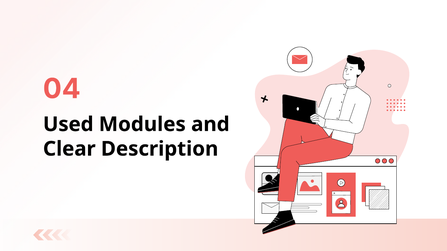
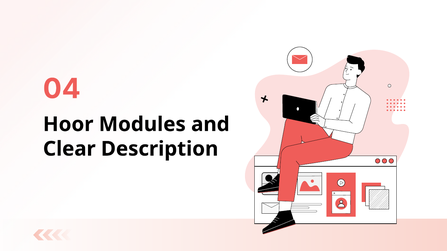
Used: Used -> Hoor (68, 125)
